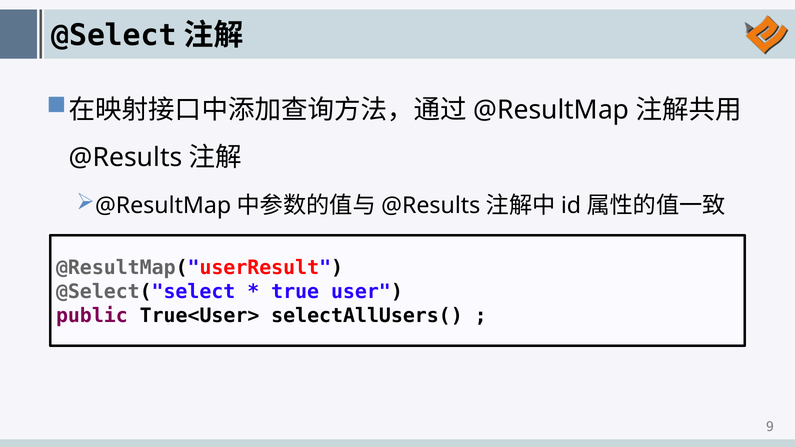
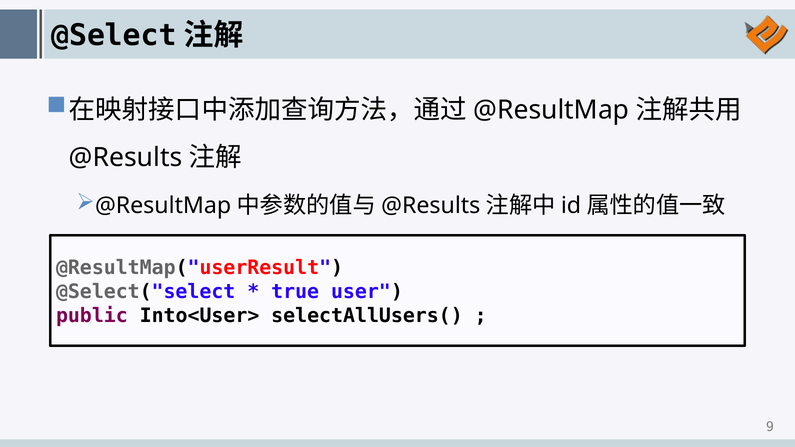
True<User>: True<User> -> Into<User> (200, 316)
